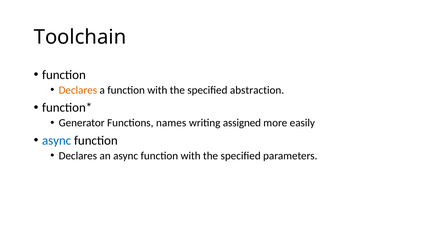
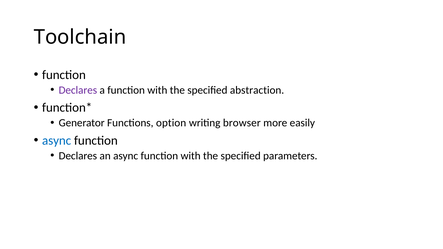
Declares colour: orange -> purple (78, 90)
names: names -> option (171, 123)
assigned: assigned -> browser (242, 123)
